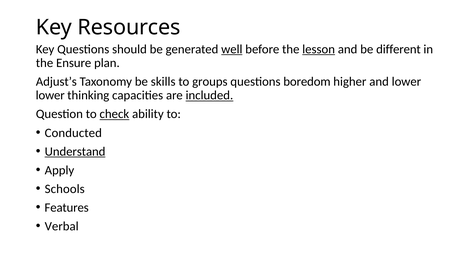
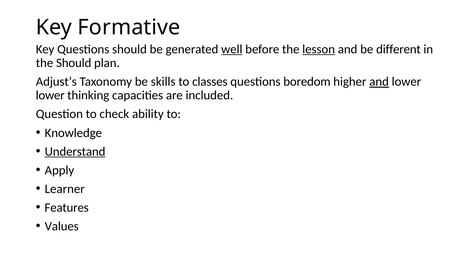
Resources: Resources -> Formative (129, 27)
the Ensure: Ensure -> Should (74, 63)
groups: groups -> classes (210, 82)
and underline: none -> present (379, 82)
included underline: present -> none (209, 95)
check underline: present -> none (114, 114)
Conducted: Conducted -> Knowledge (73, 133)
Schools: Schools -> Learner (65, 189)
Verbal: Verbal -> Values (62, 226)
